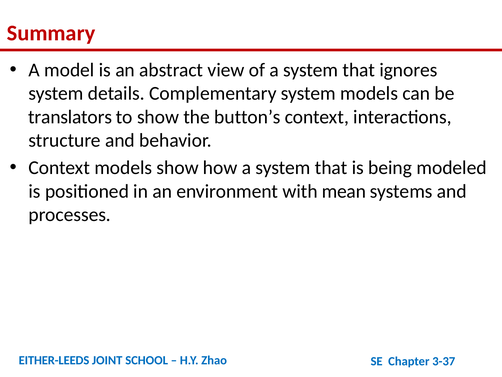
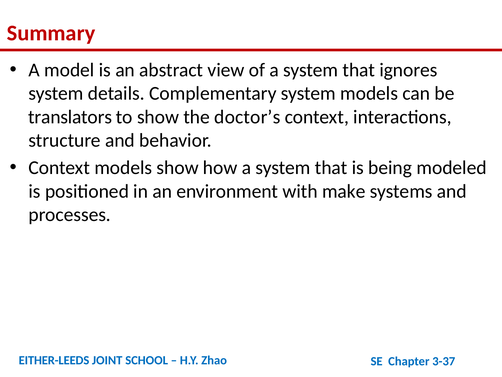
button’s: button’s -> doctor’s (247, 117)
mean: mean -> make (344, 191)
